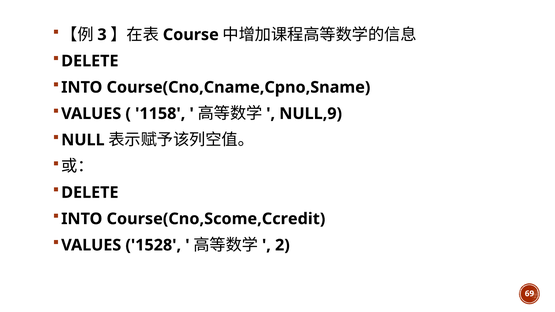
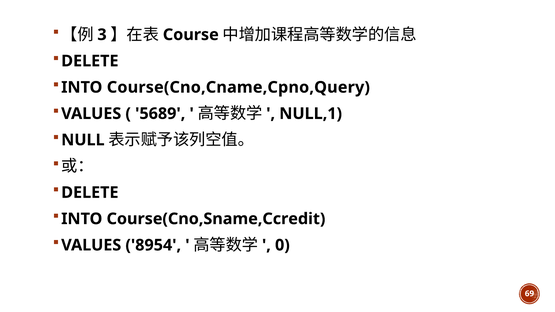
Course(Cno,Cname,Cpno,Sname: Course(Cno,Cname,Cpno,Sname -> Course(Cno,Cname,Cpno,Query (238, 87)
1158: 1158 -> 5689 (160, 114)
NULL,9: NULL,9 -> NULL,1 (311, 114)
Course(Cno,Scome,Ccredit: Course(Cno,Scome,Ccredit -> Course(Cno,Sname,Ccredit (216, 219)
1528: 1528 -> 8954 (153, 245)
2: 2 -> 0 (282, 245)
